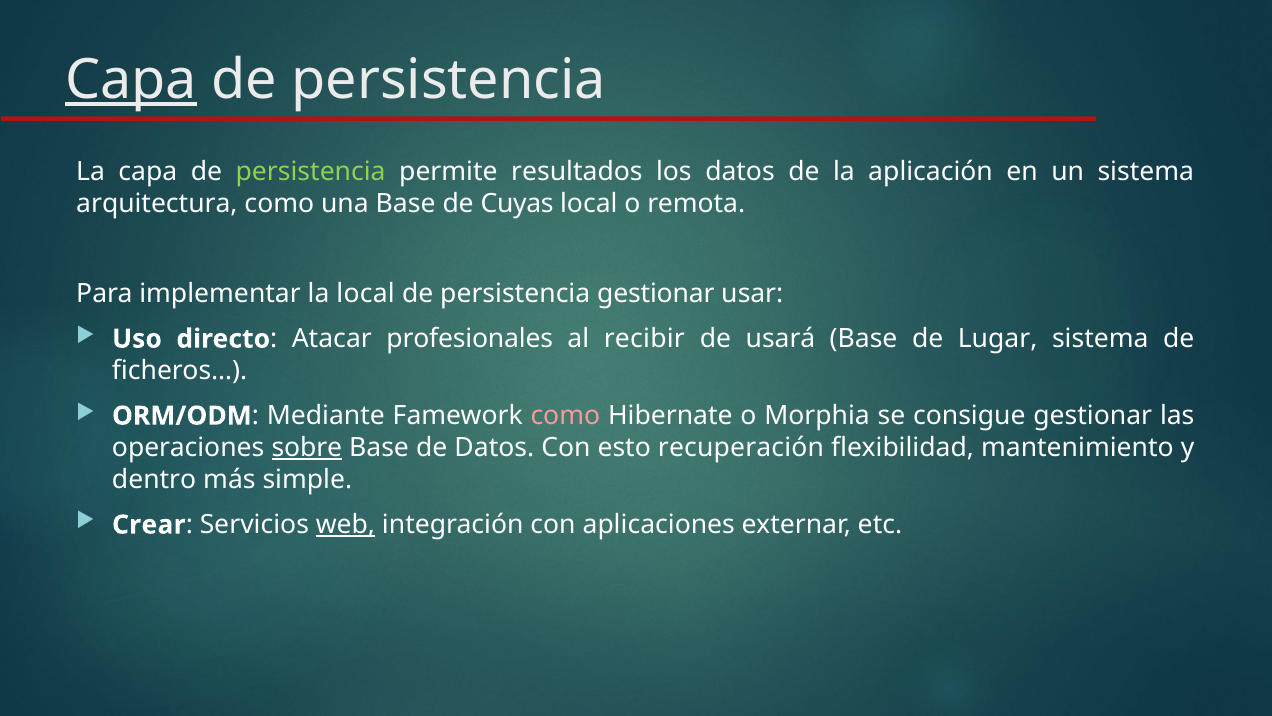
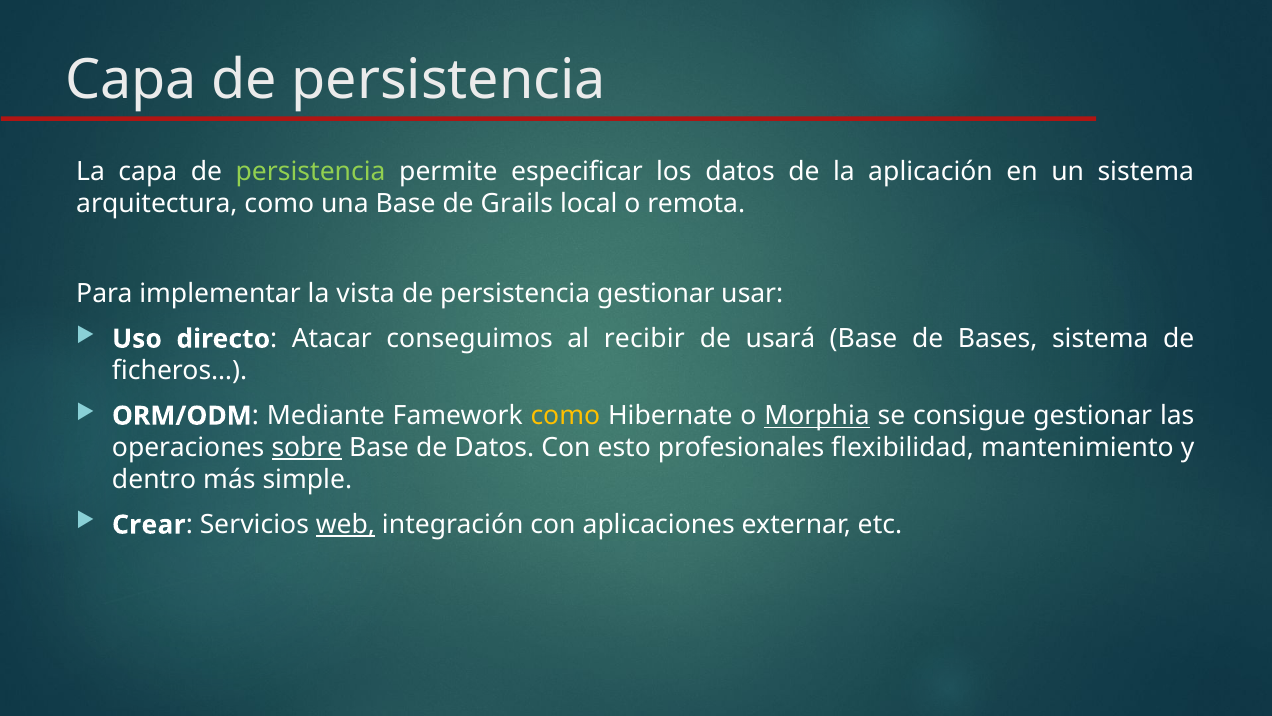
Capa underline: present -> none (131, 80)
resultados: resultados -> especificar (577, 171)
Cuyas: Cuyas -> Grails (517, 203)
la local: local -> vista (366, 294)
profesionales: profesionales -> conseguimos (470, 339)
Lugar: Lugar -> Bases (998, 339)
como colour: pink -> yellow (565, 416)
Morphia underline: none -> present (817, 416)
recuperación: recuperación -> profesionales (741, 447)
